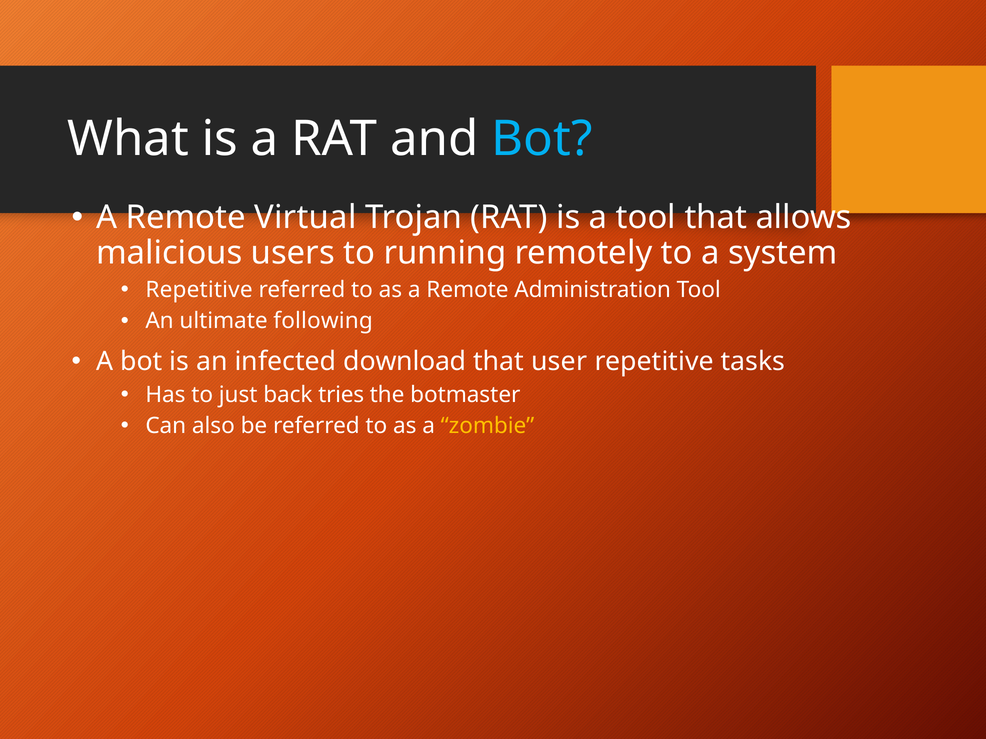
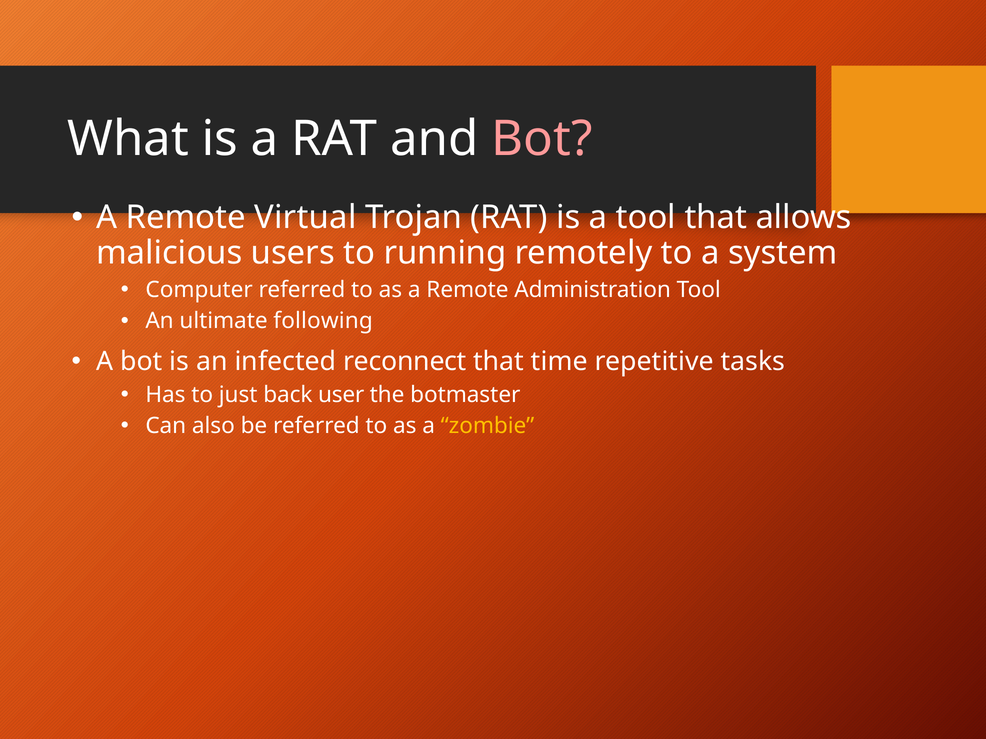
Bot colour: light blue -> pink (542, 139)
Repetitive: Repetitive -> Computer (199, 290)
download: download -> reconnect (405, 362)
user: user -> time (559, 362)
tries: tries -> user (341, 395)
